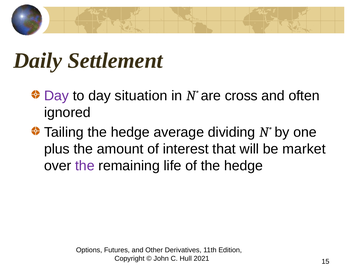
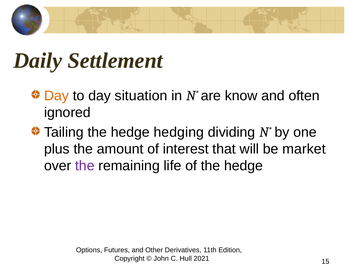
Day colour: purple -> orange (57, 96)
cross: cross -> know (241, 96)
average: average -> hedging (179, 132)
